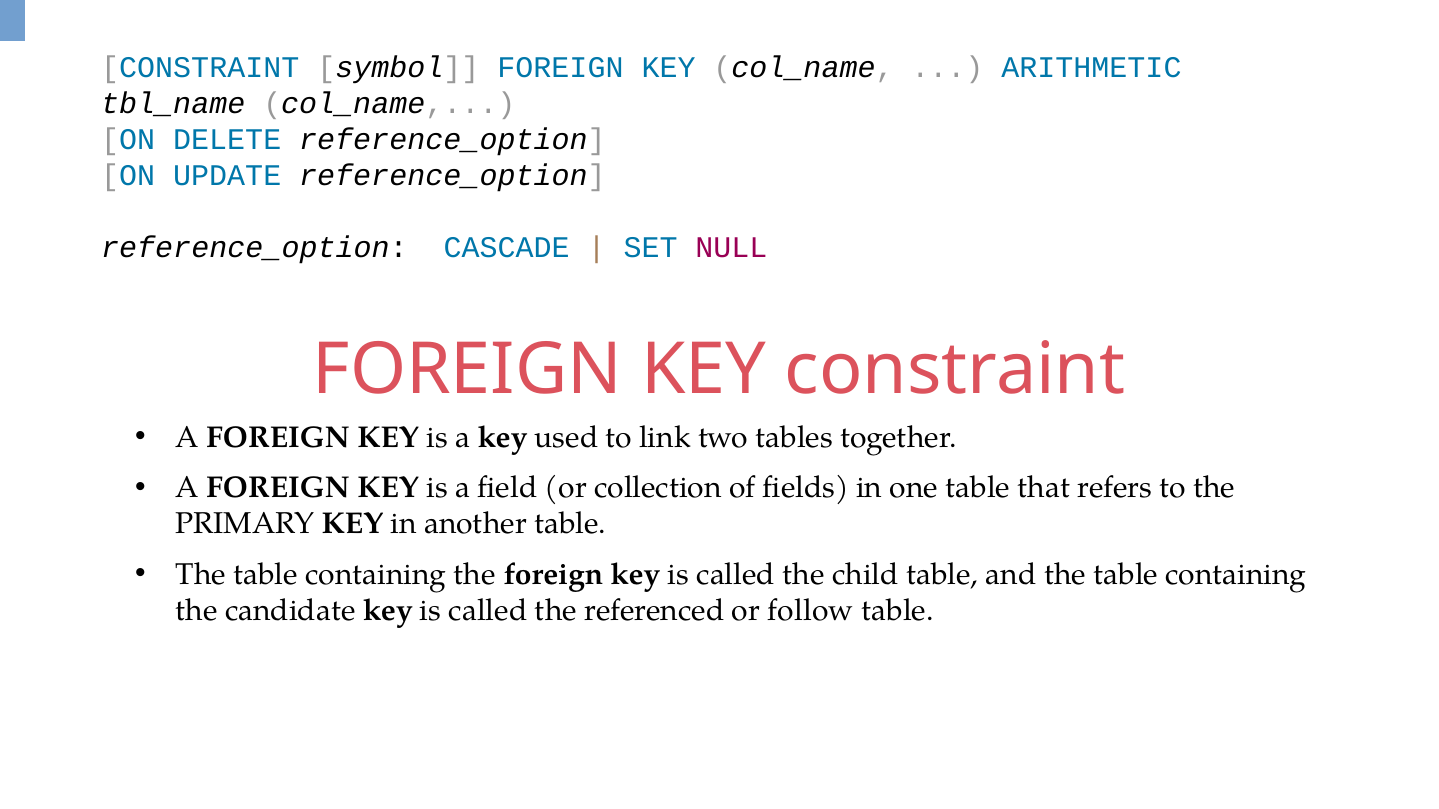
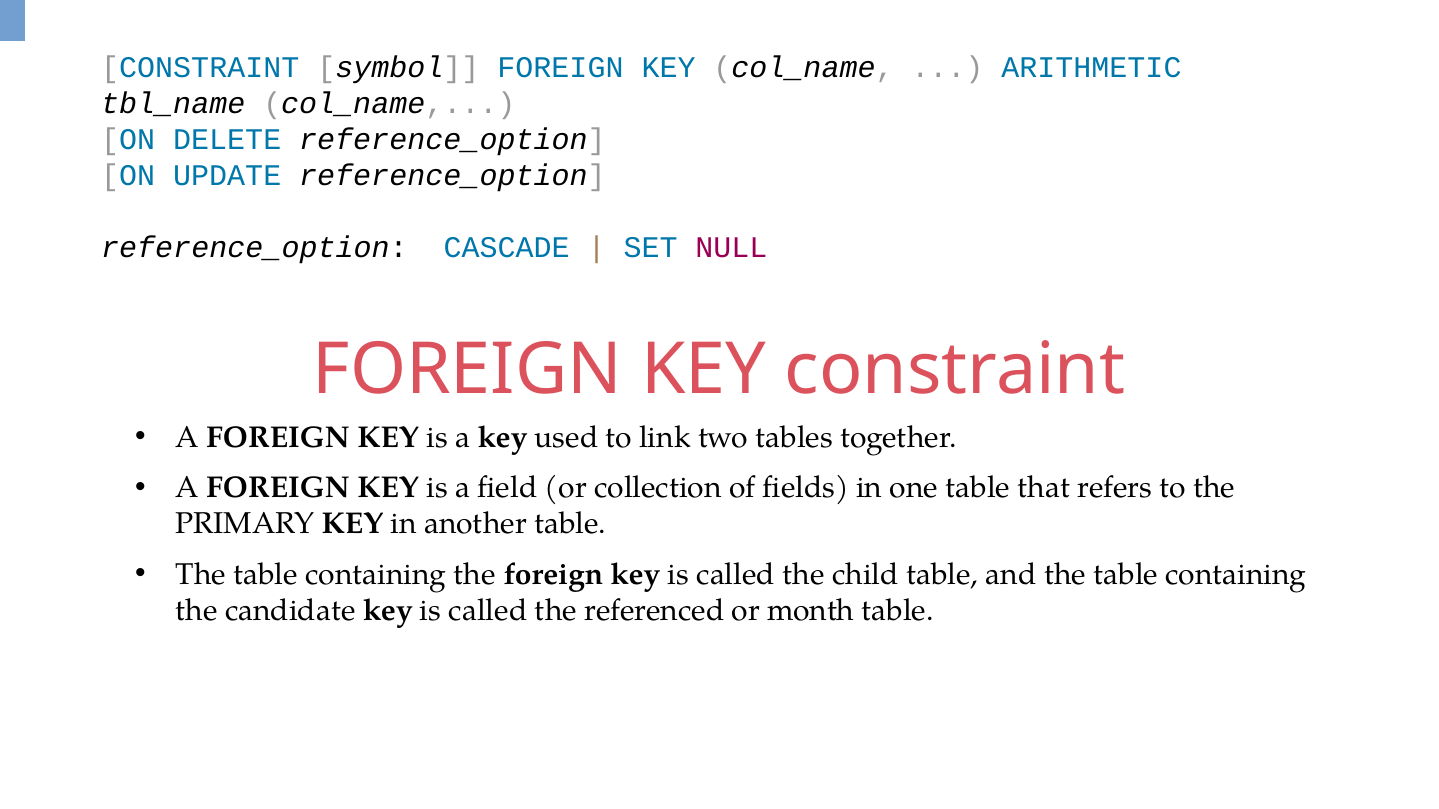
follow: follow -> month (811, 611)
